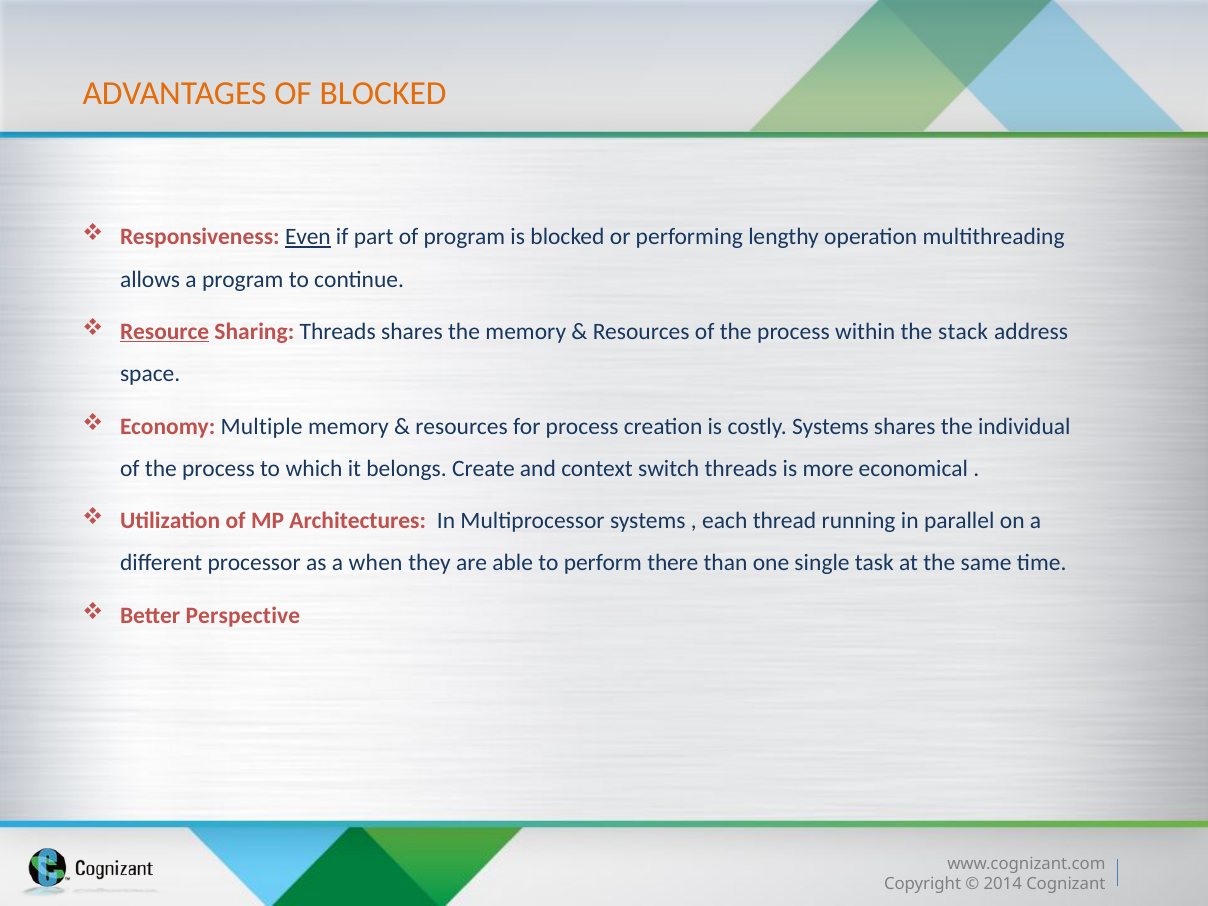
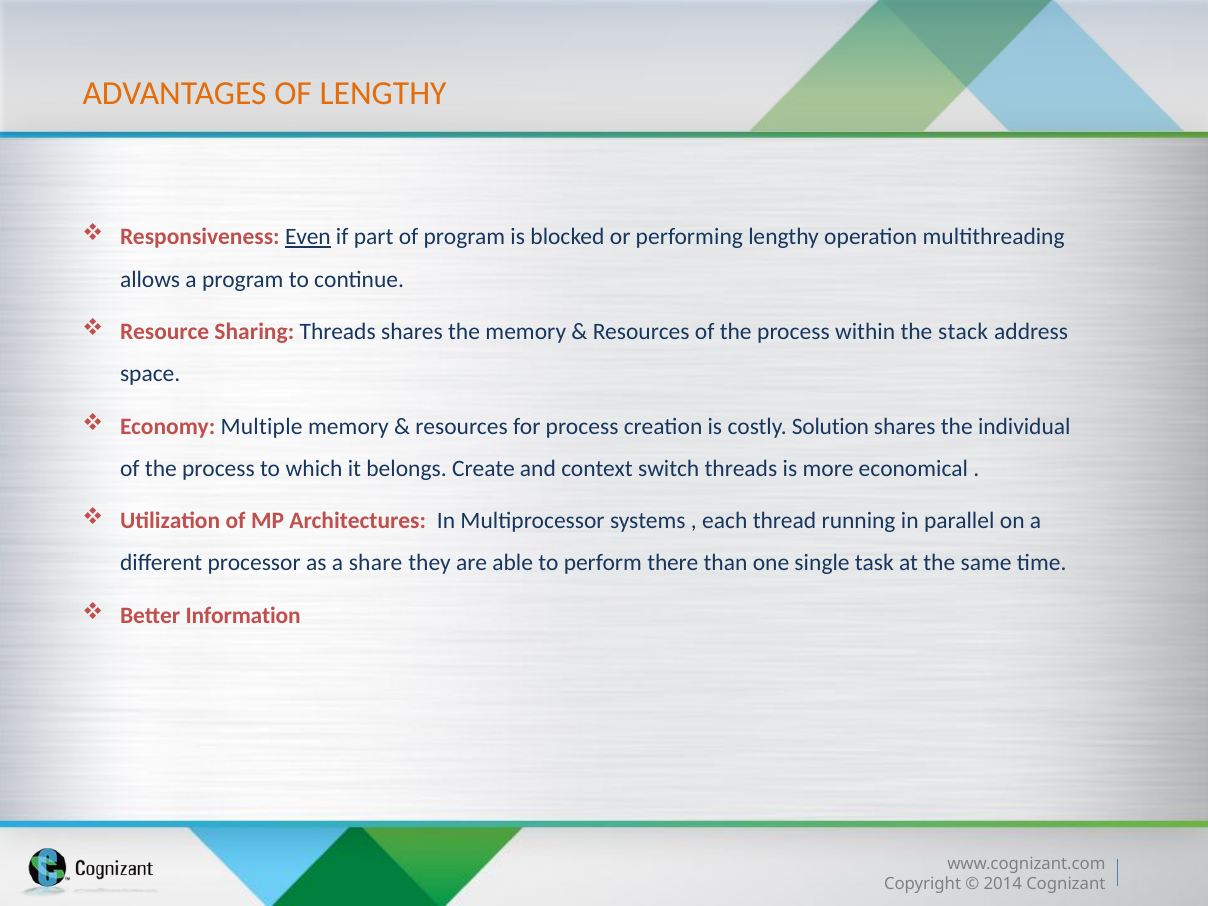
OF BLOCKED: BLOCKED -> LENGTHY (383, 93)
Resource underline: present -> none (165, 332)
costly Systems: Systems -> Solution (830, 426)
when: when -> share (376, 563)
Perspective: Perspective -> Information (243, 615)
